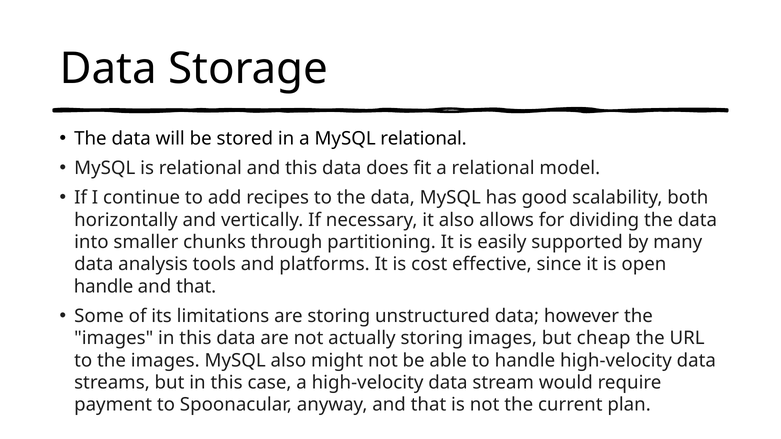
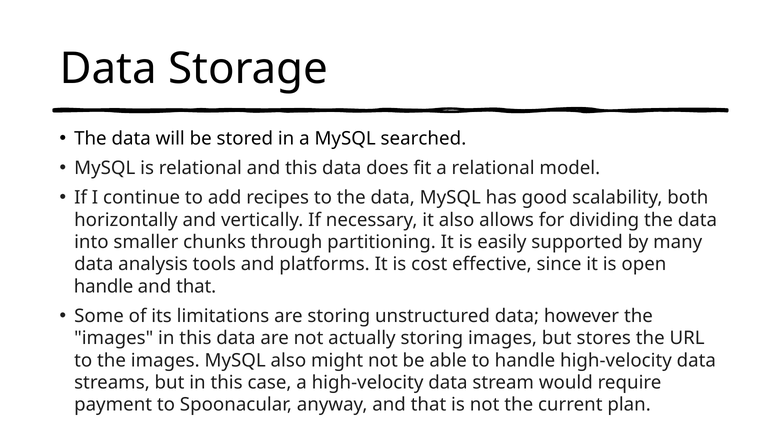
MySQL relational: relational -> searched (423, 139)
cheap: cheap -> stores (604, 338)
